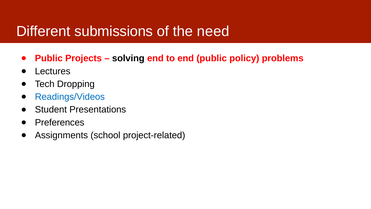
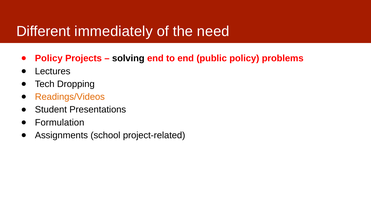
submissions: submissions -> immediately (114, 31)
Public: Public -> Policy (49, 58)
Readings/Videos colour: blue -> orange (70, 97)
Preferences: Preferences -> Formulation (60, 122)
